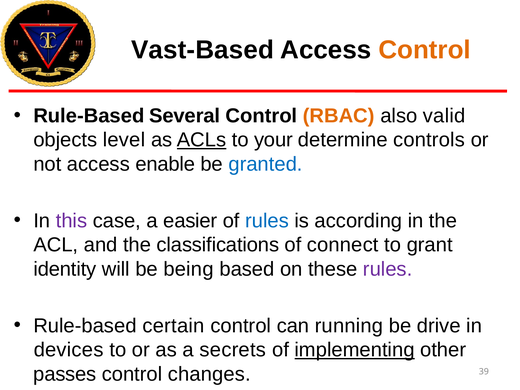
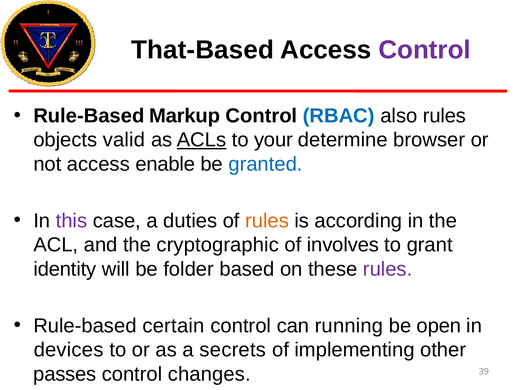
Vast-Based: Vast-Based -> That-Based (203, 50)
Control colour: orange -> purple (425, 50)
Several: Several -> Markup (185, 116)
RBAC colour: orange -> blue (339, 116)
also valid: valid -> rules (444, 116)
level: level -> valid (124, 140)
controls: controls -> browser (429, 140)
easier: easier -> duties (190, 221)
rules colour: blue -> orange (267, 221)
classifications: classifications -> cryptographic (218, 245)
connect: connect -> involves (343, 245)
being: being -> folder (189, 269)
drive: drive -> open (439, 326)
implementing underline: present -> none (355, 350)
